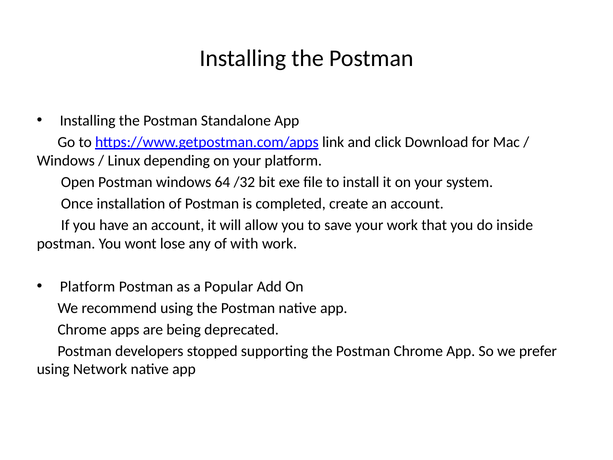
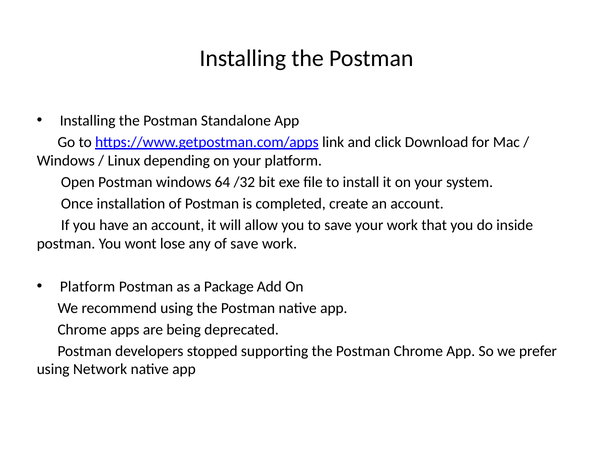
of with: with -> save (244, 244)
Popular: Popular -> Package (229, 286)
